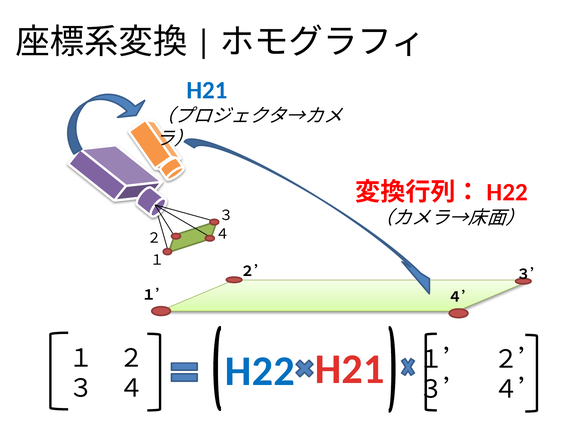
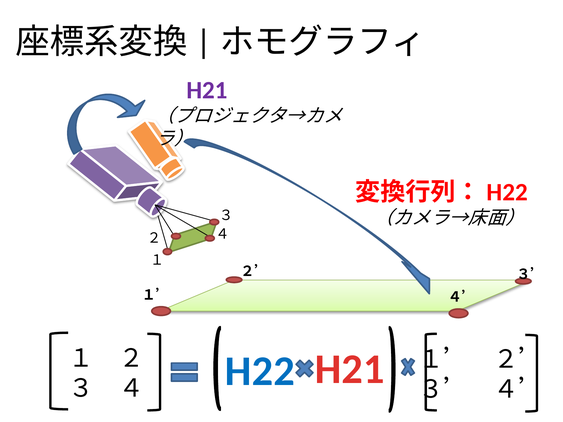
H21 colour: blue -> purple (207, 90)
